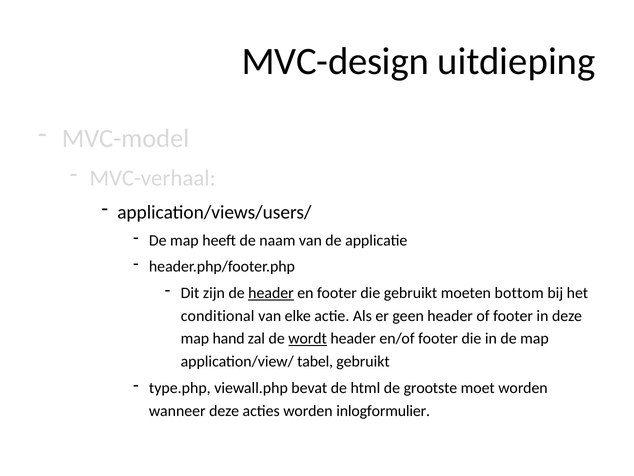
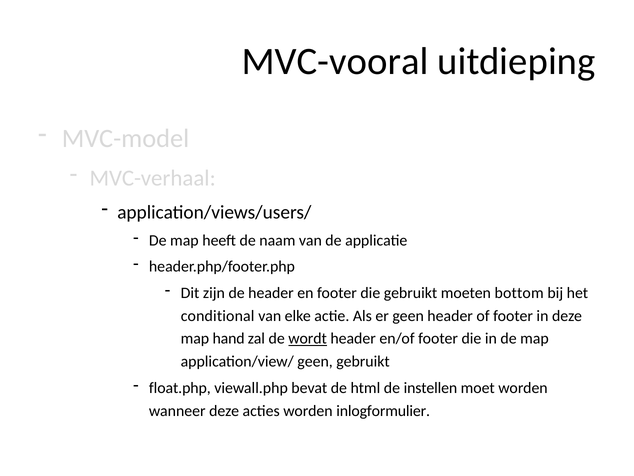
MVC-design: MVC-design -> MVC-vooral (335, 61)
header underline: present -> none (271, 293)
application/view/ tabel: tabel -> geen (315, 361)
type.php: type.php -> float.php (180, 388)
grootste: grootste -> instellen (430, 388)
